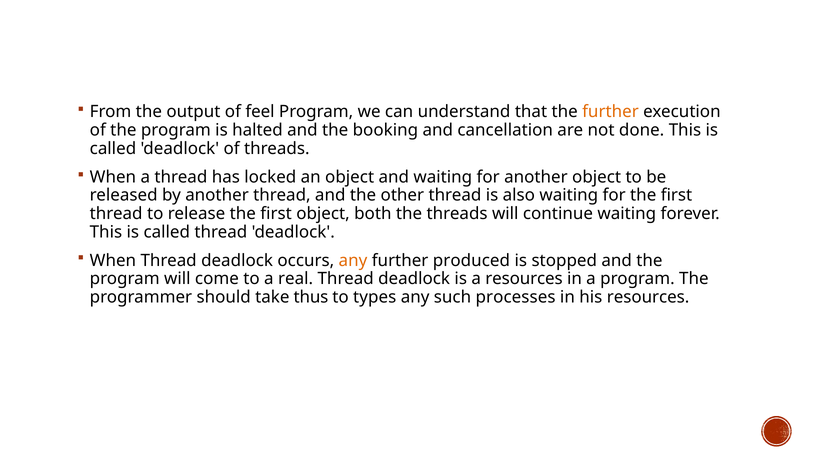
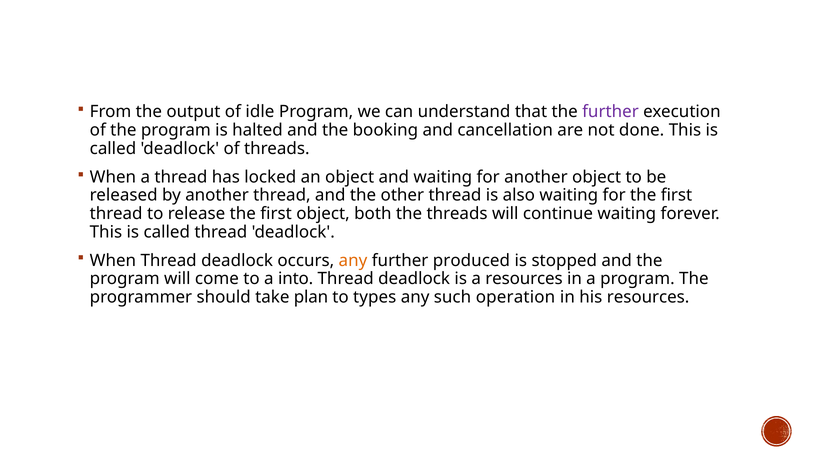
feel: feel -> idle (260, 112)
further colour: orange -> purple (610, 112)
real: real -> into (296, 279)
thus: thus -> plan (311, 297)
processes: processes -> operation (516, 297)
